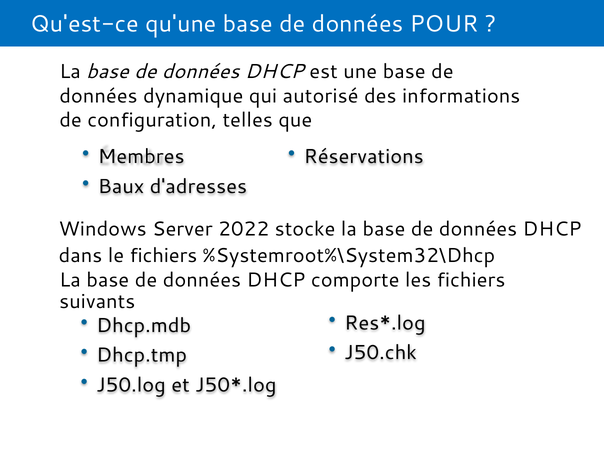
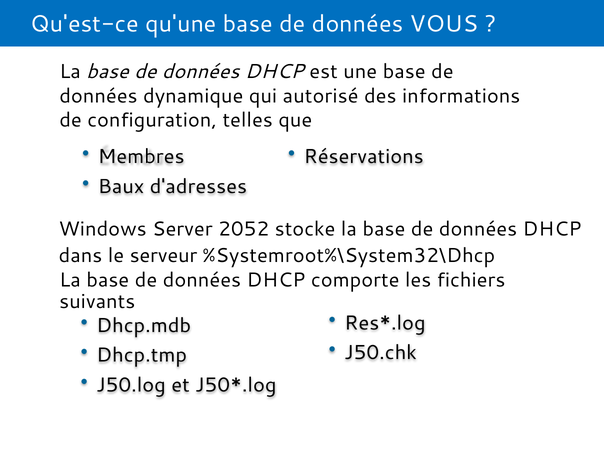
POUR: POUR -> VOUS (444, 24)
2022: 2022 -> 2052 (244, 229)
le fichiers: fichiers -> serveur (163, 256)
